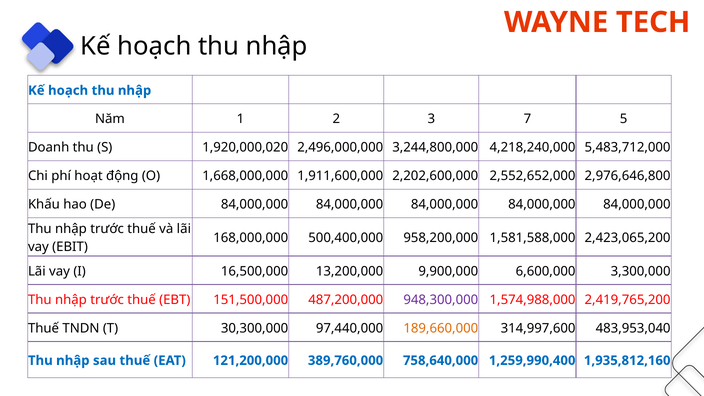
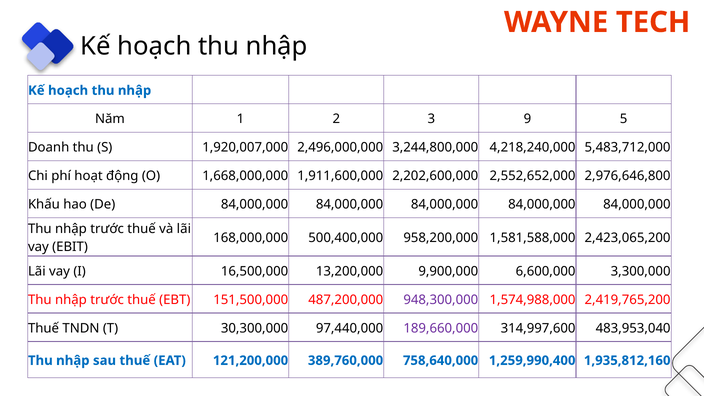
7: 7 -> 9 (527, 119)
1,920,000,020: 1,920,000,020 -> 1,920,007,000 (245, 147)
189,660,000 colour: orange -> purple (441, 328)
